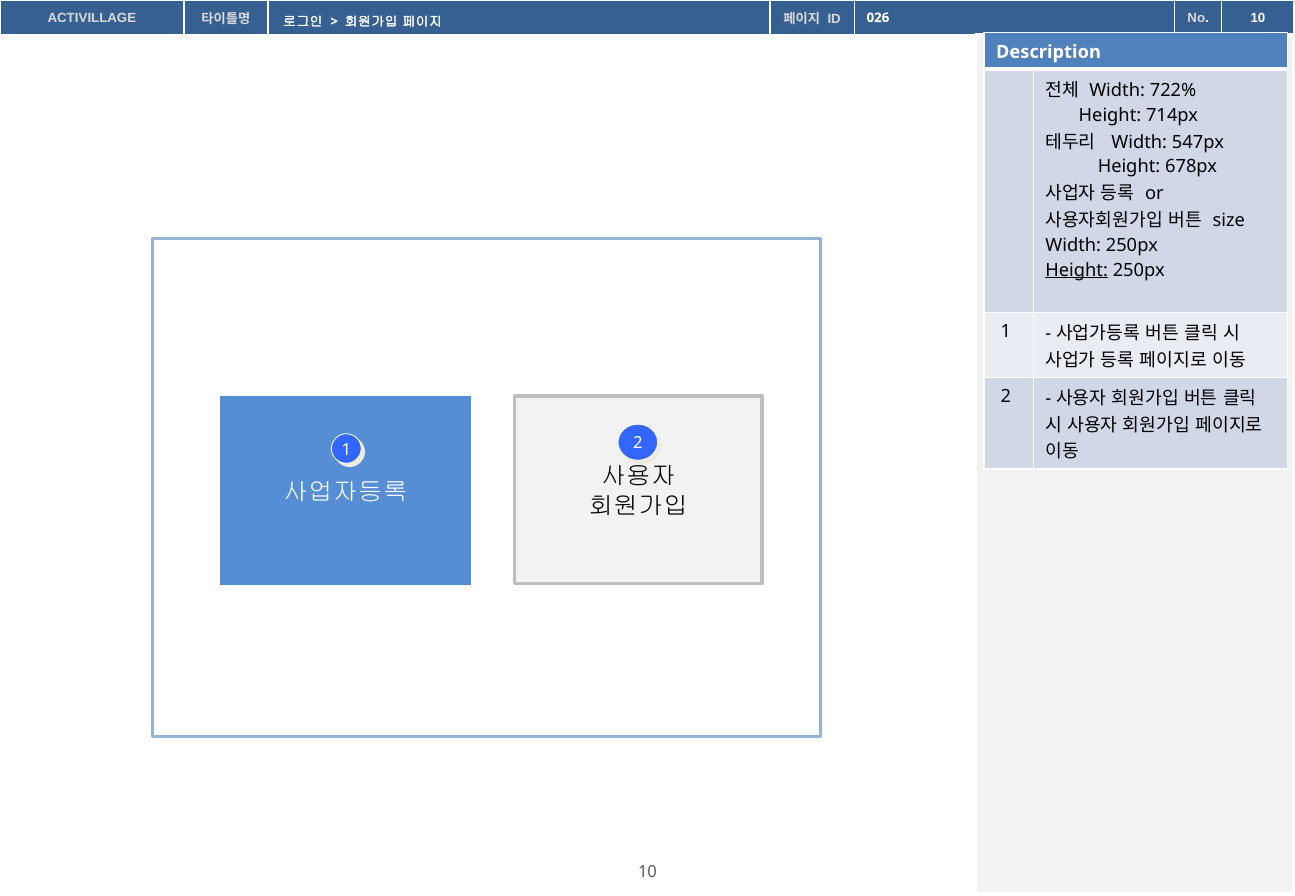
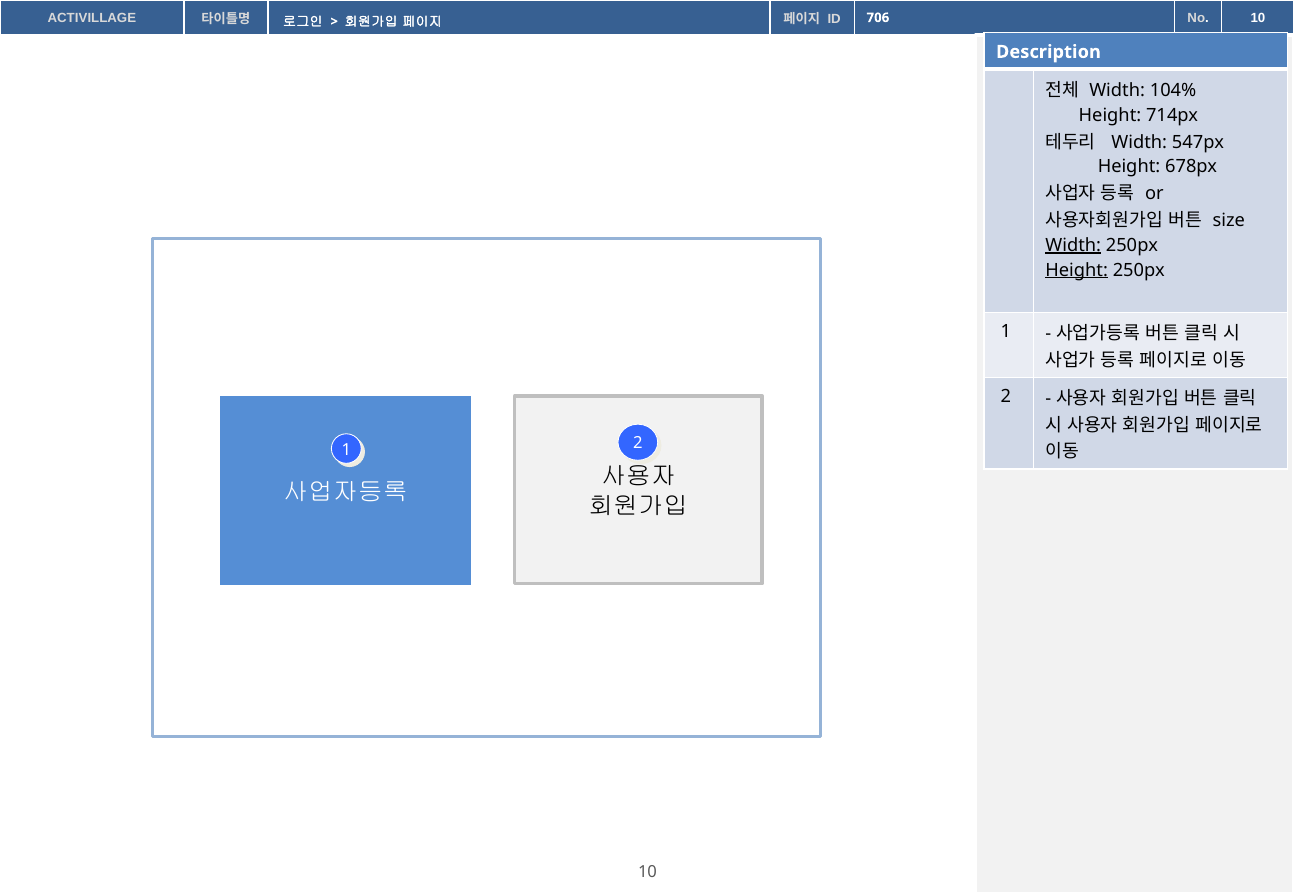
026: 026 -> 706 (878, 18)
722%: 722% -> 104% (1173, 91)
Width underline: none -> present (1073, 245)
